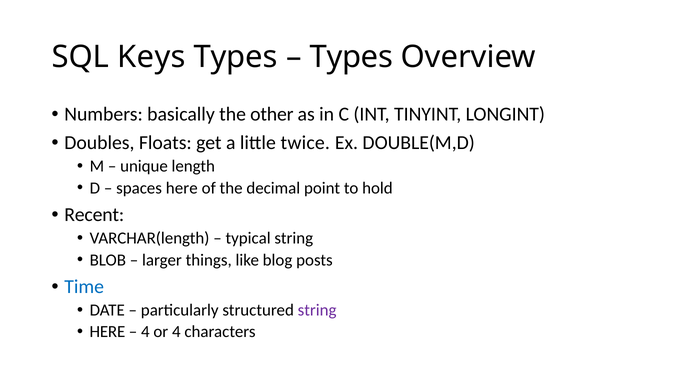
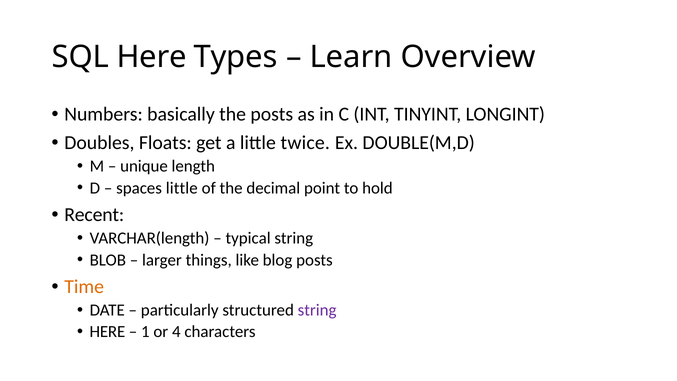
SQL Keys: Keys -> Here (152, 57)
Types: Types -> Learn (351, 57)
the other: other -> posts (272, 114)
spaces here: here -> little (182, 188)
Time colour: blue -> orange (84, 287)
4: 4 -> 1 (145, 332)
